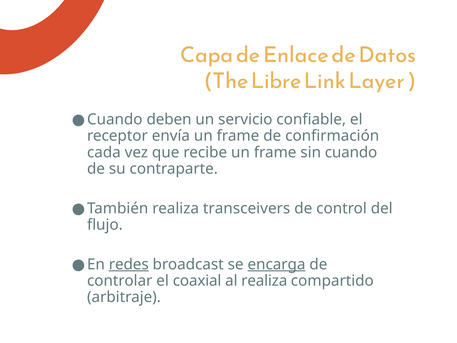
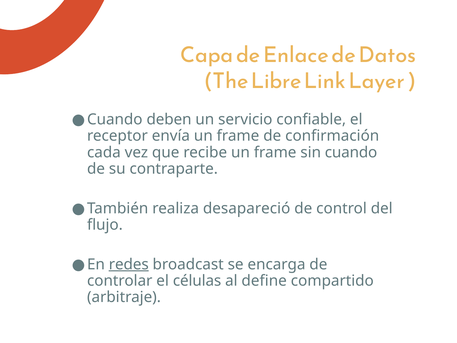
transceivers: transceivers -> desapareció (247, 208)
encarga underline: present -> none (277, 264)
coaxial: coaxial -> células (197, 281)
al realiza: realiza -> define (264, 281)
